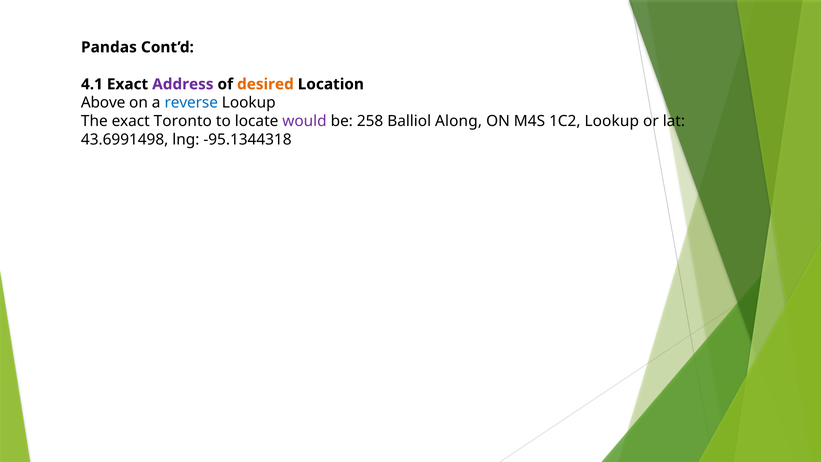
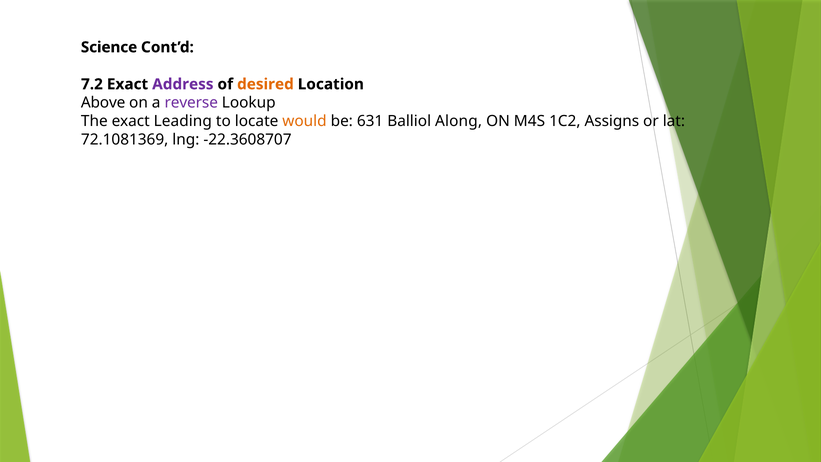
Pandas: Pandas -> Science (109, 47)
4.1: 4.1 -> 7.2 (92, 84)
reverse colour: blue -> purple (191, 103)
Toronto: Toronto -> Leading (183, 121)
would colour: purple -> orange (304, 121)
258: 258 -> 631 (370, 121)
1C2 Lookup: Lookup -> Assigns (612, 121)
43.6991498: 43.6991498 -> 72.1081369 (125, 140)
-95.1344318: -95.1344318 -> -22.3608707 (247, 140)
